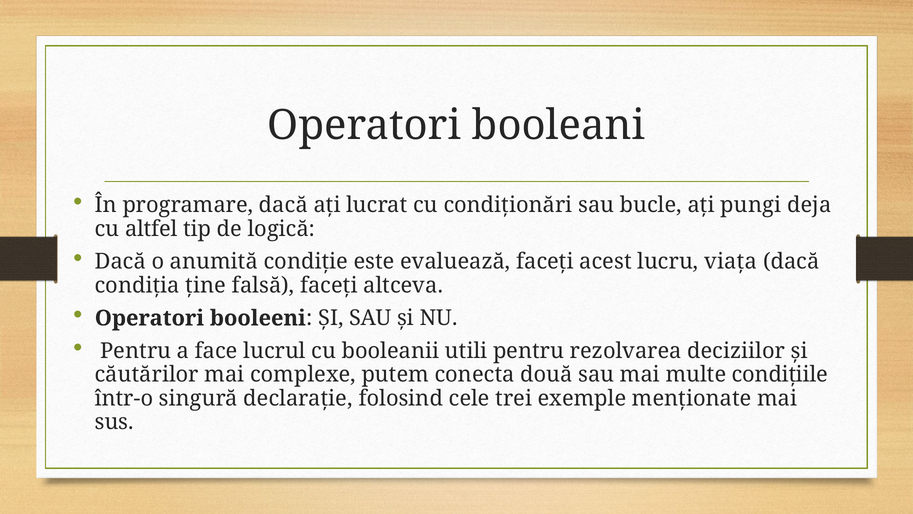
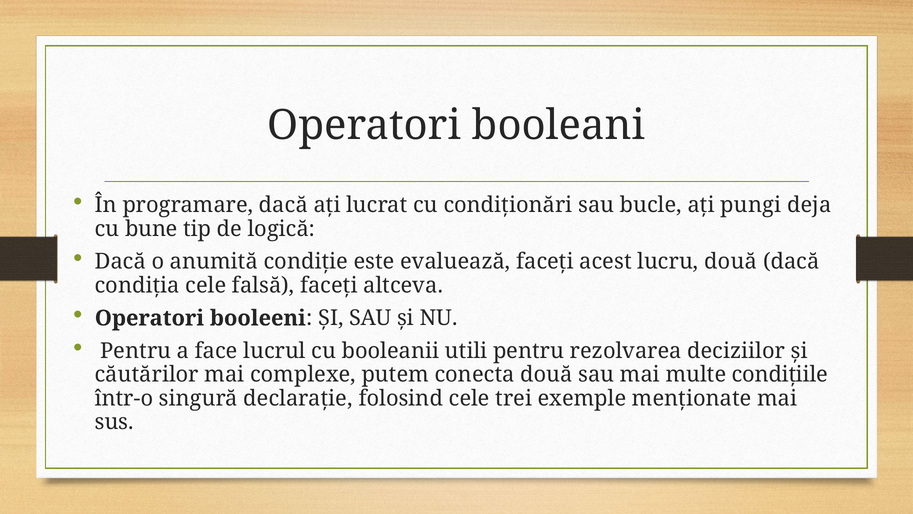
altfel: altfel -> bune (151, 229)
lucru viața: viața -> două (731, 262)
condiția ține: ține -> cele (206, 285)
